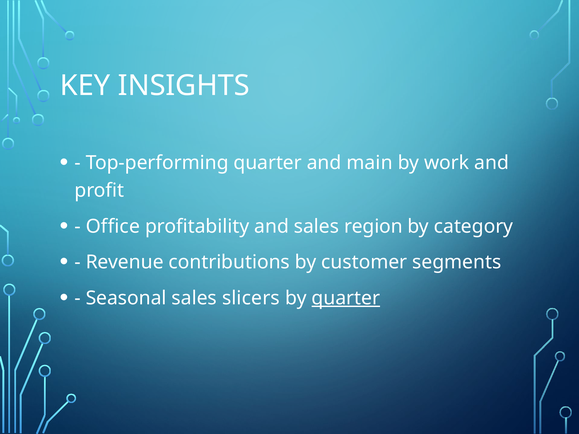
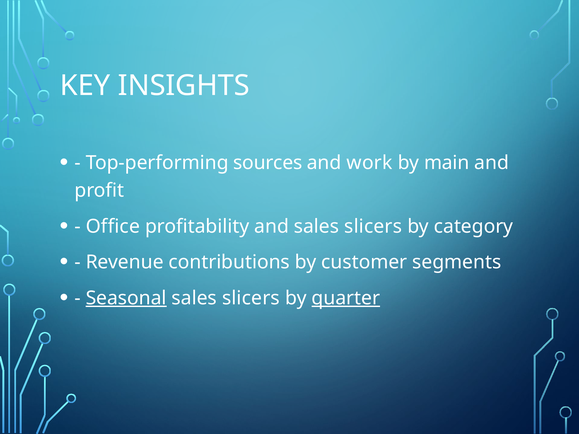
Top-performing quarter: quarter -> sources (268, 163)
main: main -> work (369, 163)
work: work -> main (447, 163)
and sales region: region -> slicers (373, 227)
Seasonal underline: none -> present (126, 298)
